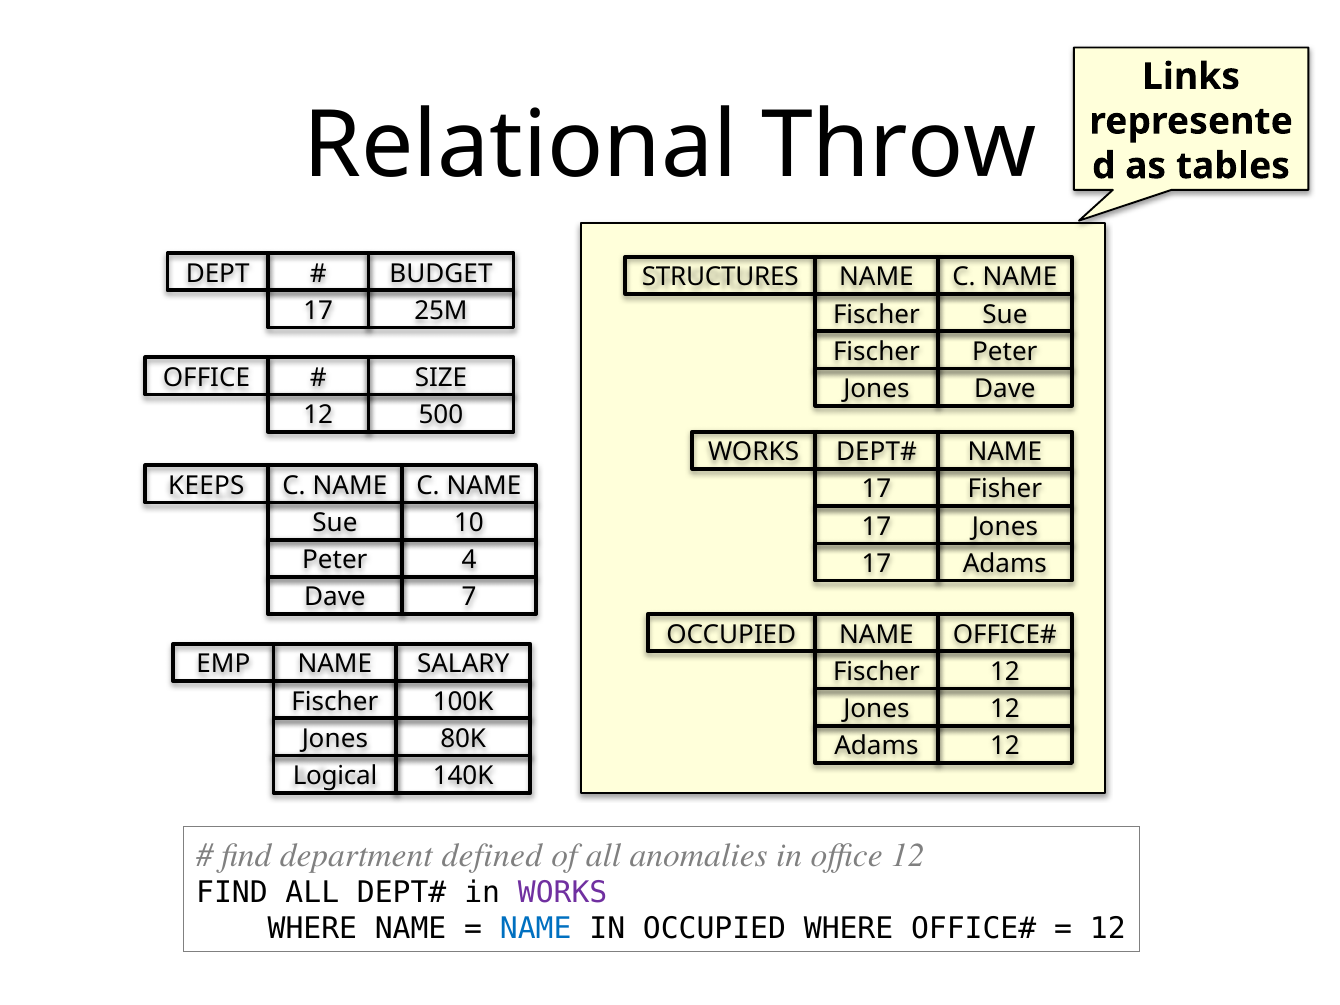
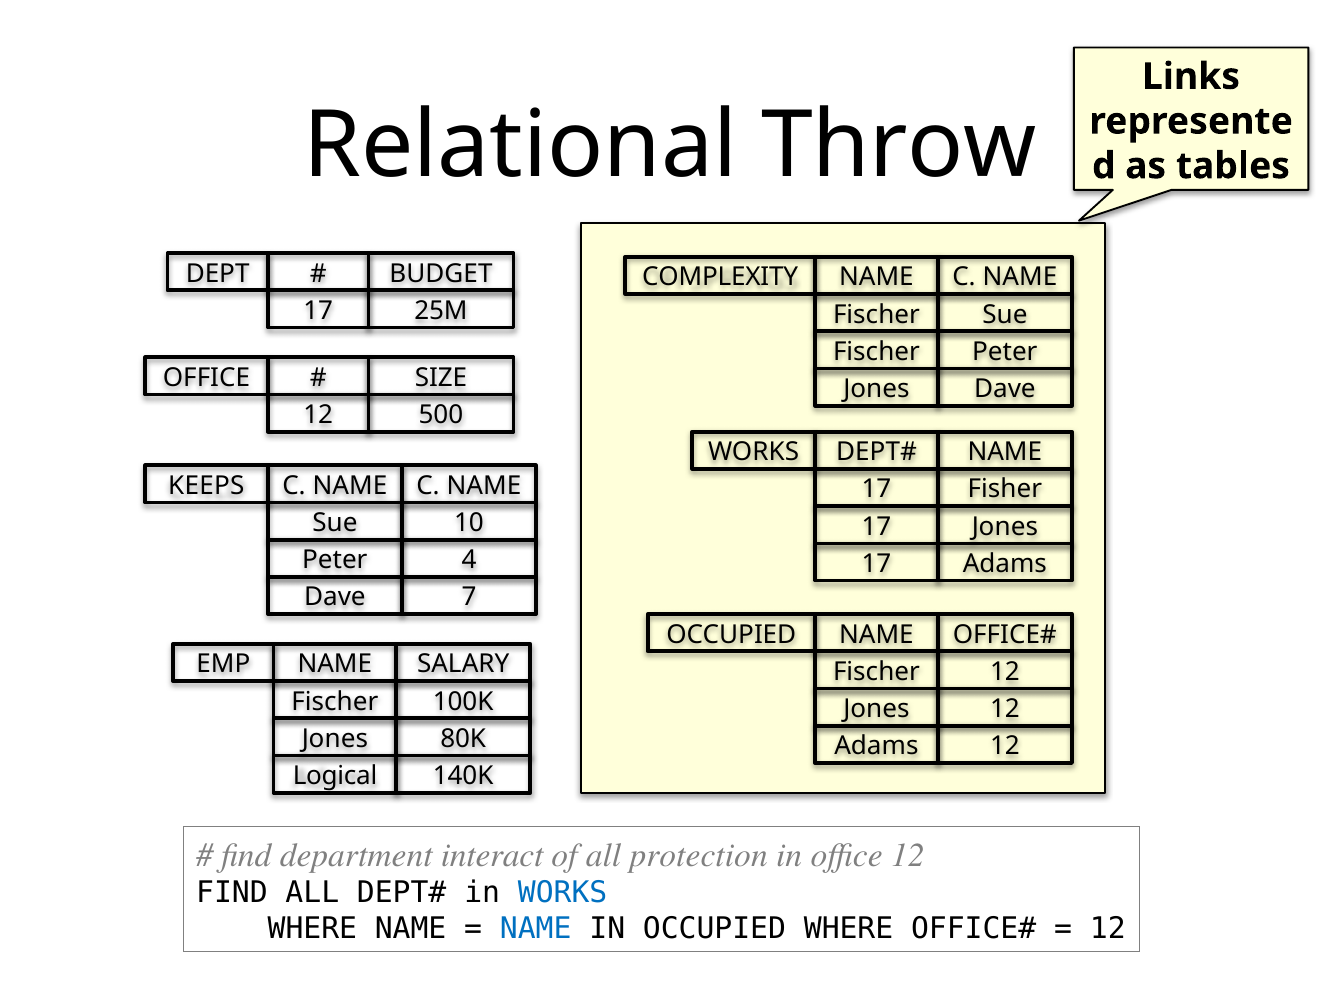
STRUCTURES: STRUCTURES -> COMPLEXITY (720, 277)
defined: defined -> interact (492, 855)
anomalies: anomalies -> protection (699, 855)
WORKS colour: purple -> blue (563, 893)
